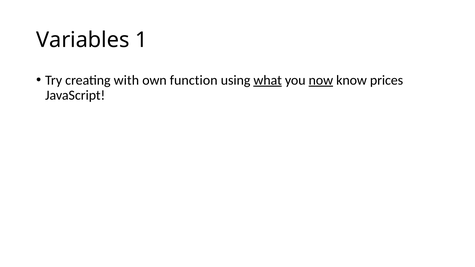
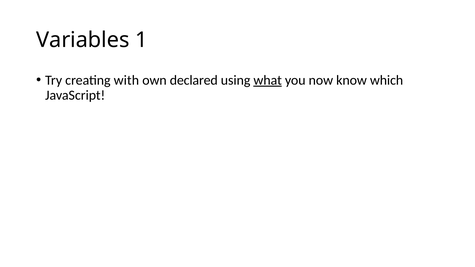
function: function -> declared (194, 80)
now underline: present -> none (321, 80)
prices: prices -> which (387, 80)
